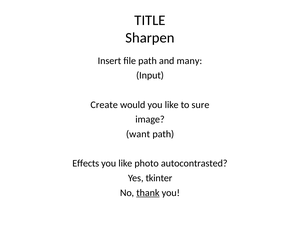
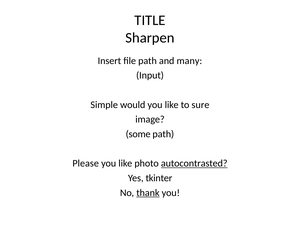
Create: Create -> Simple (104, 105)
want: want -> some (138, 134)
Effects: Effects -> Please (86, 163)
autocontrasted underline: none -> present (194, 163)
